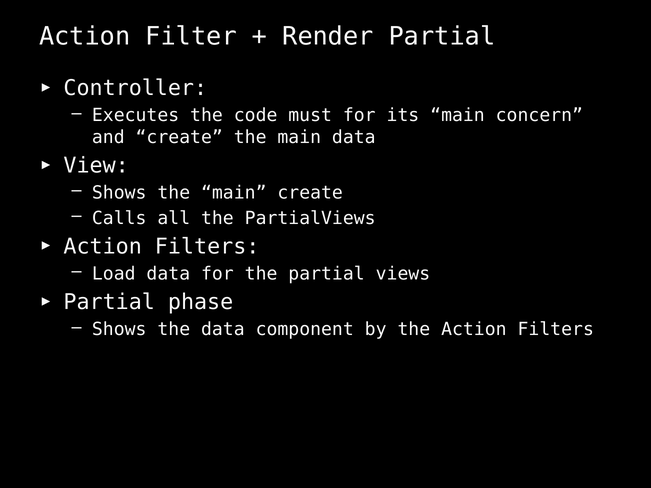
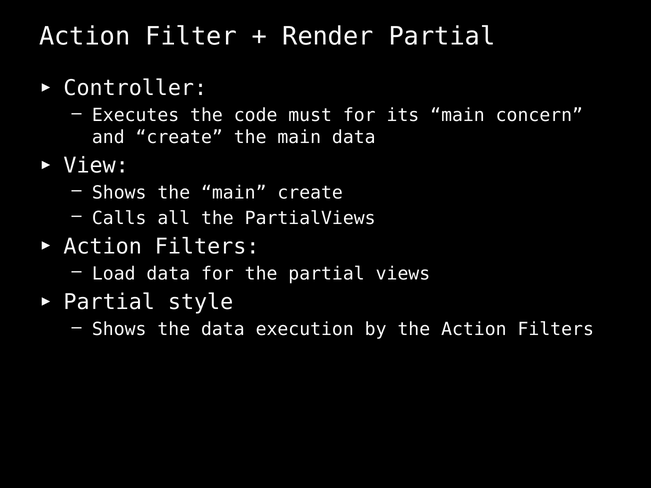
phase: phase -> style (201, 302)
component: component -> execution (305, 330)
